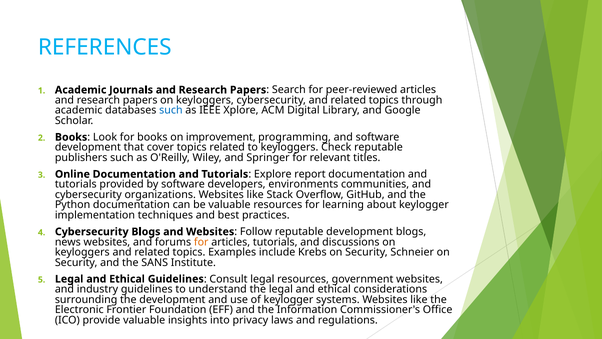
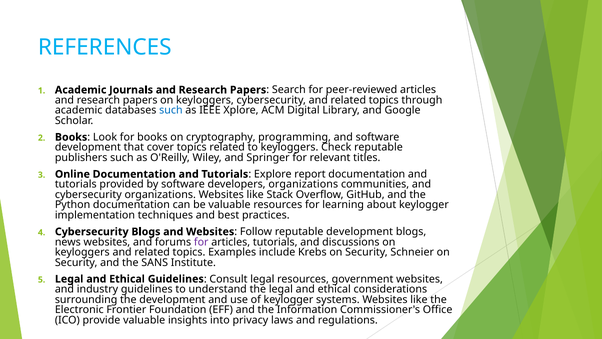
improvement: improvement -> cryptography (221, 137)
developers environments: environments -> organizations (303, 184)
for colour: orange -> purple (201, 242)
